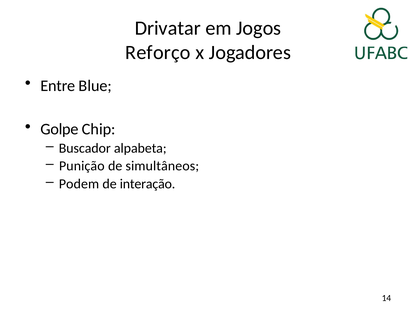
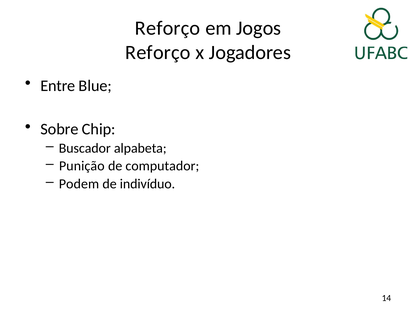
Drivatar: Drivatar -> Reforço (168, 28)
Golpe: Golpe -> Sobre (59, 129)
simultâneos: simultâneos -> computador (162, 166)
interação: interação -> indivíduo (147, 184)
